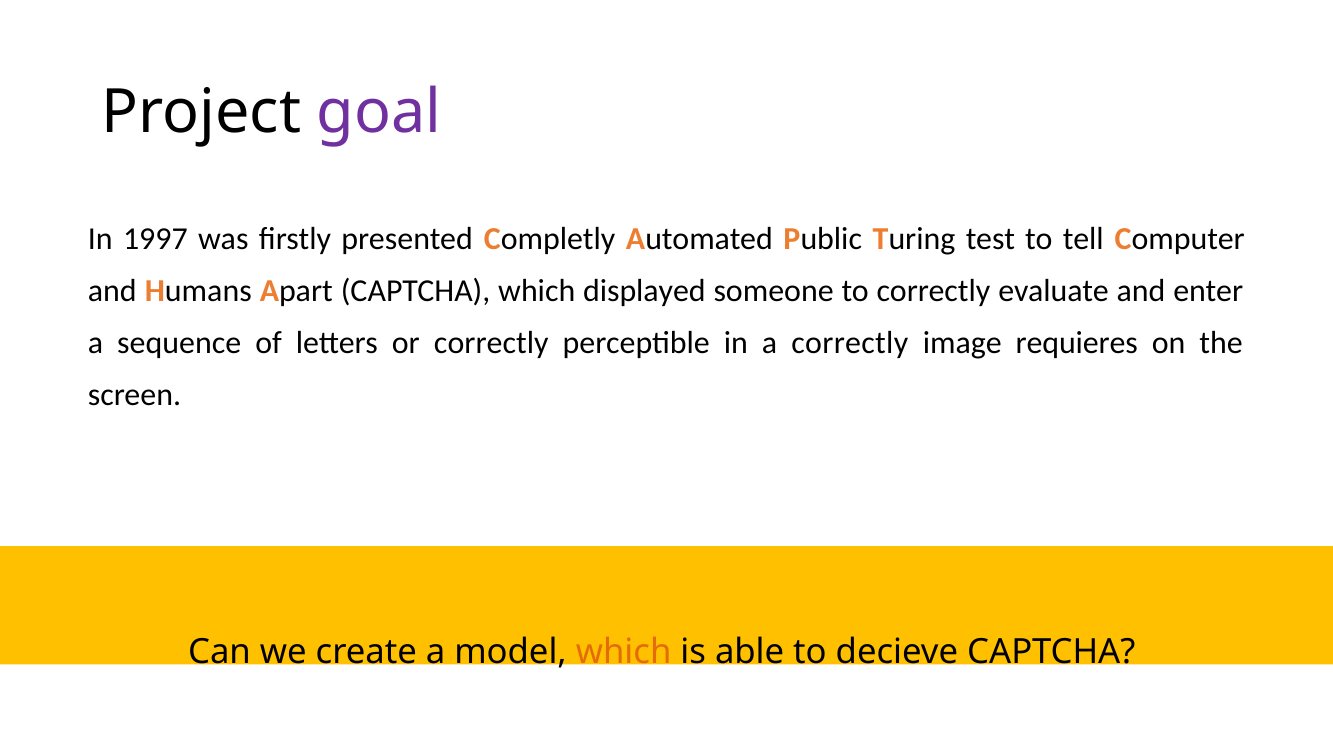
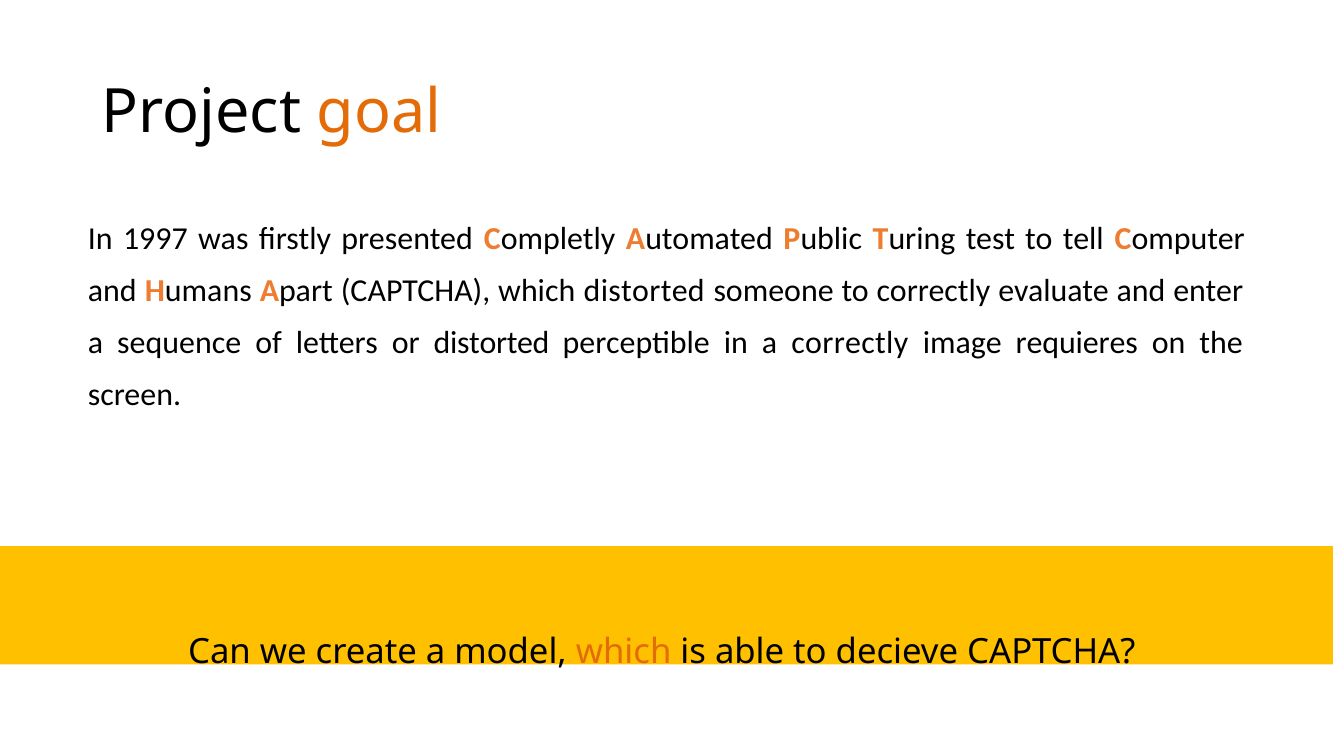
goal colour: purple -> orange (379, 112)
which displayed: displayed -> distorted (644, 291)
or correctly: correctly -> distorted (492, 343)
